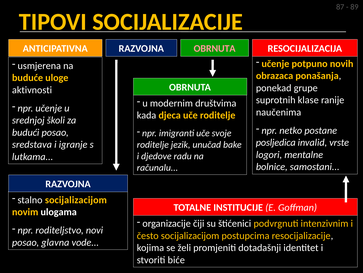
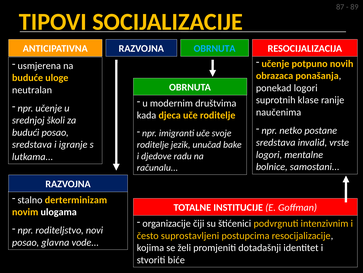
OBRNUTA colour: pink -> light blue (215, 48)
ponekad grupe: grupe -> logori (306, 88)
aktivnosti: aktivnosti -> neutralan (32, 90)
posljedica: posljedica -> sredstava (276, 142)
stalno socijalizacijom: socijalizacijom -> derterminizam (76, 199)
često socijalizacijom: socijalizacijom -> suprostavljeni (190, 235)
